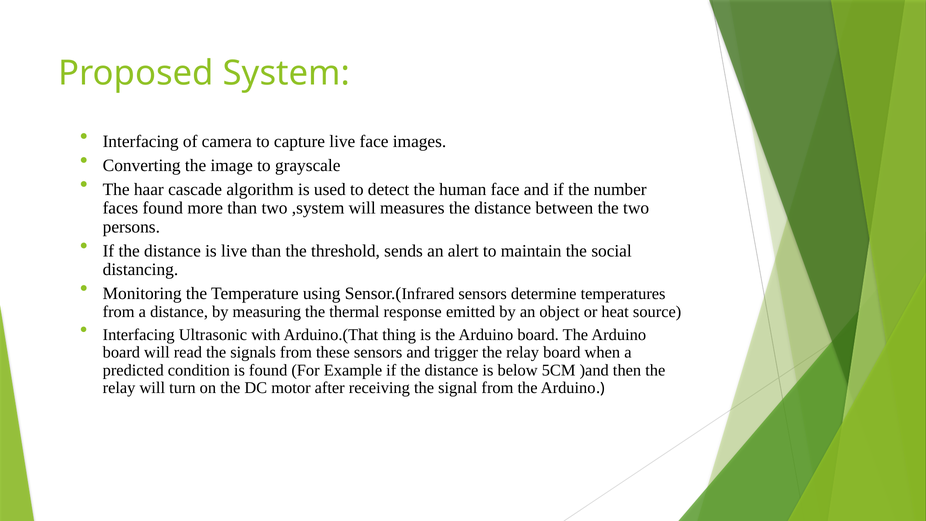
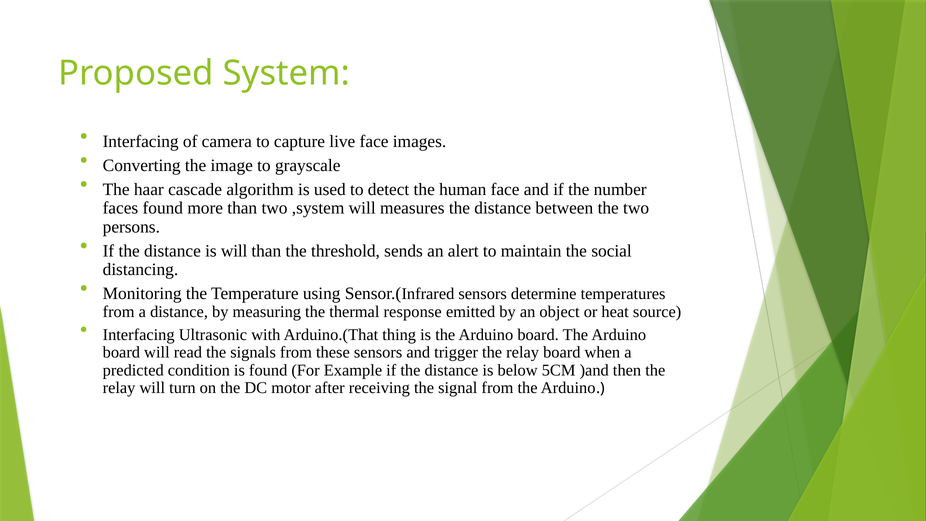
is live: live -> will (234, 251)
